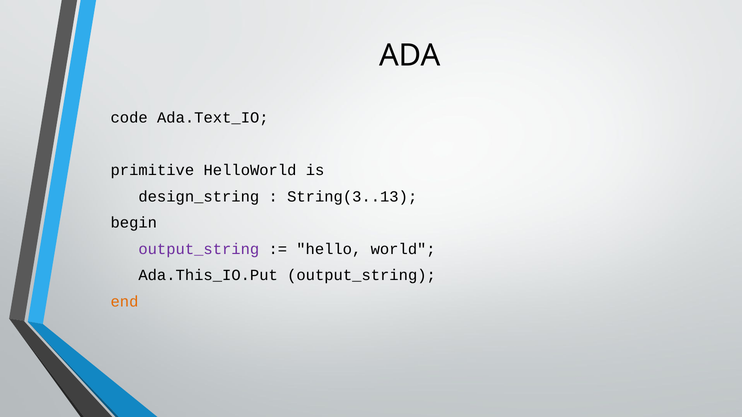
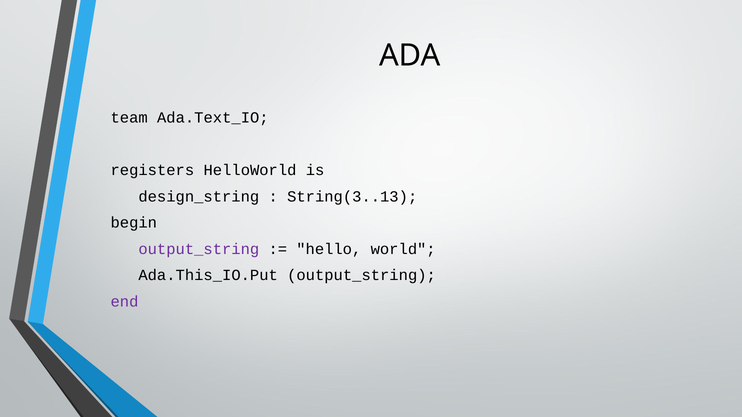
code: code -> team (129, 118)
primitive: primitive -> registers (152, 170)
end colour: orange -> purple (124, 302)
